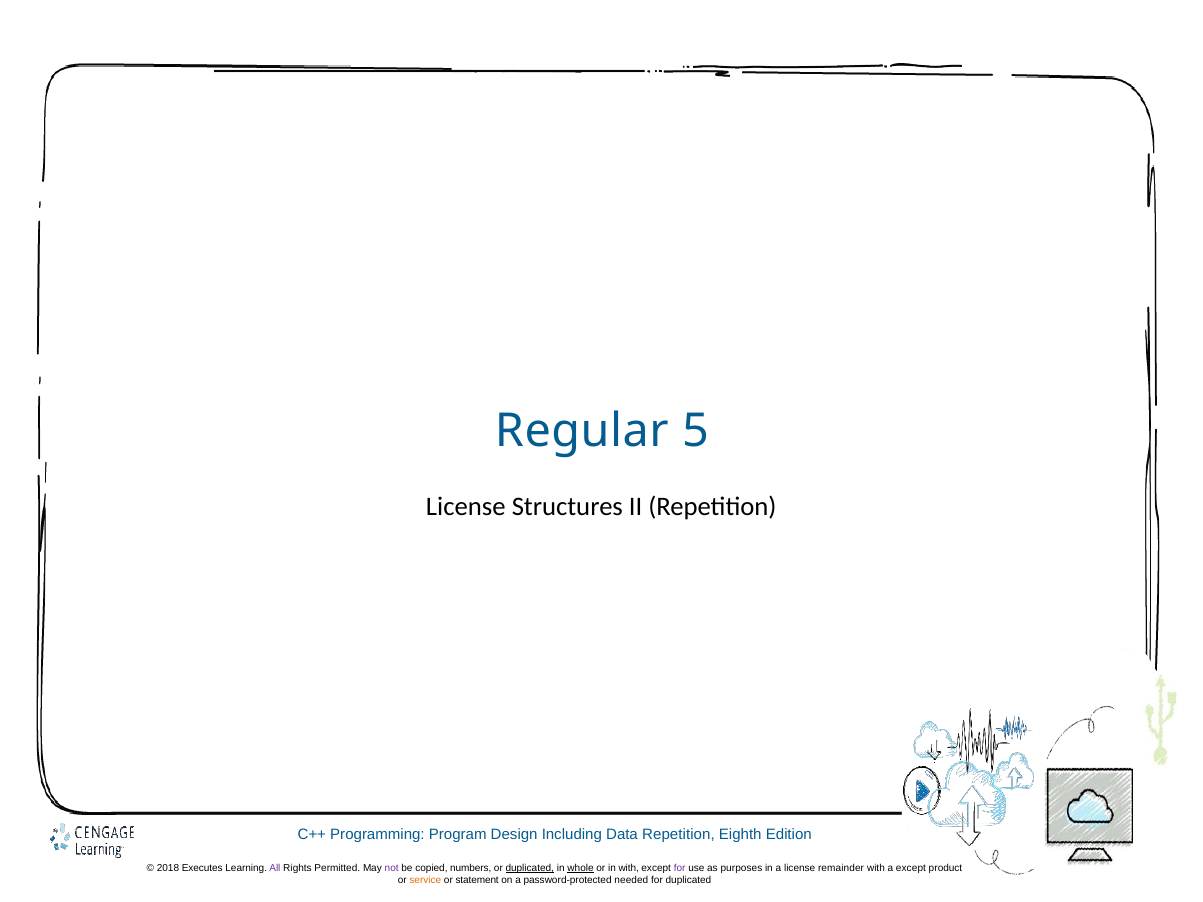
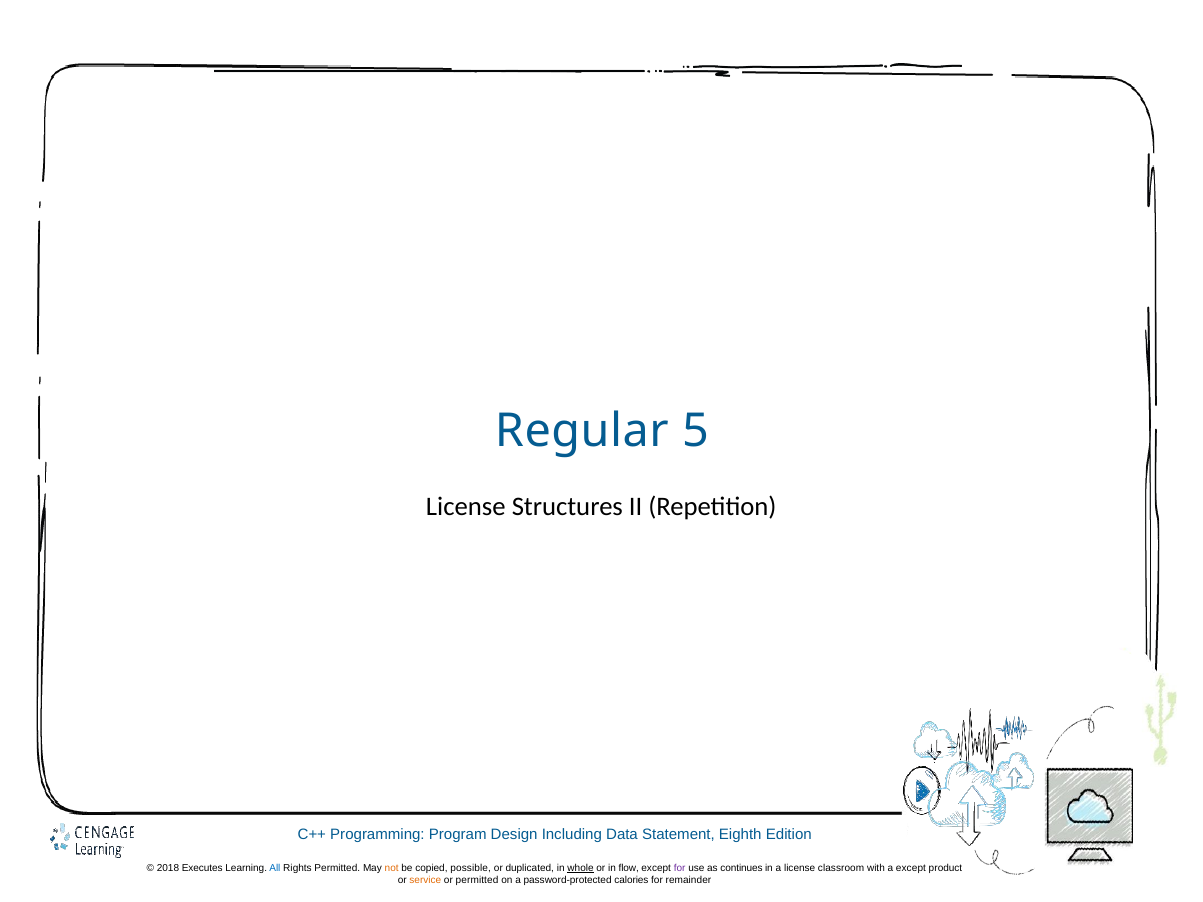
Repetition: Repetition -> Statement (678, 835)
All colour: purple -> blue (275, 868)
not colour: purple -> orange (392, 868)
numbers: numbers -> possible (471, 868)
duplicated underline: present -> none (530, 868)
in with: with -> flow (629, 868)
purposes: purposes -> continues (742, 868)
remainder: remainder -> classroom (841, 868)
or statement: statement -> permitted (477, 880)
needed: needed -> calories (631, 880)
for duplicated: duplicated -> remainder (688, 880)
